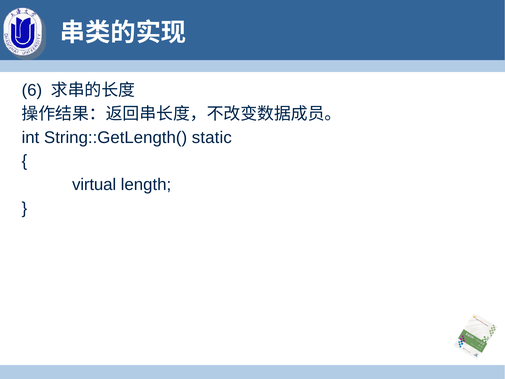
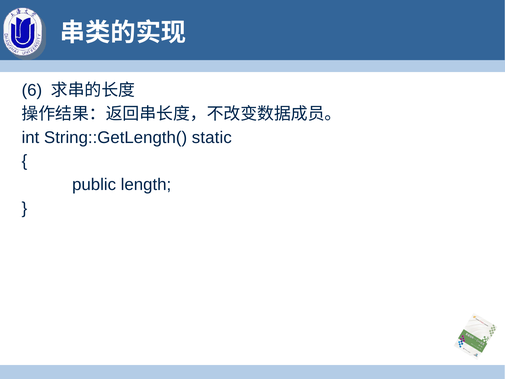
virtual: virtual -> public (94, 184)
